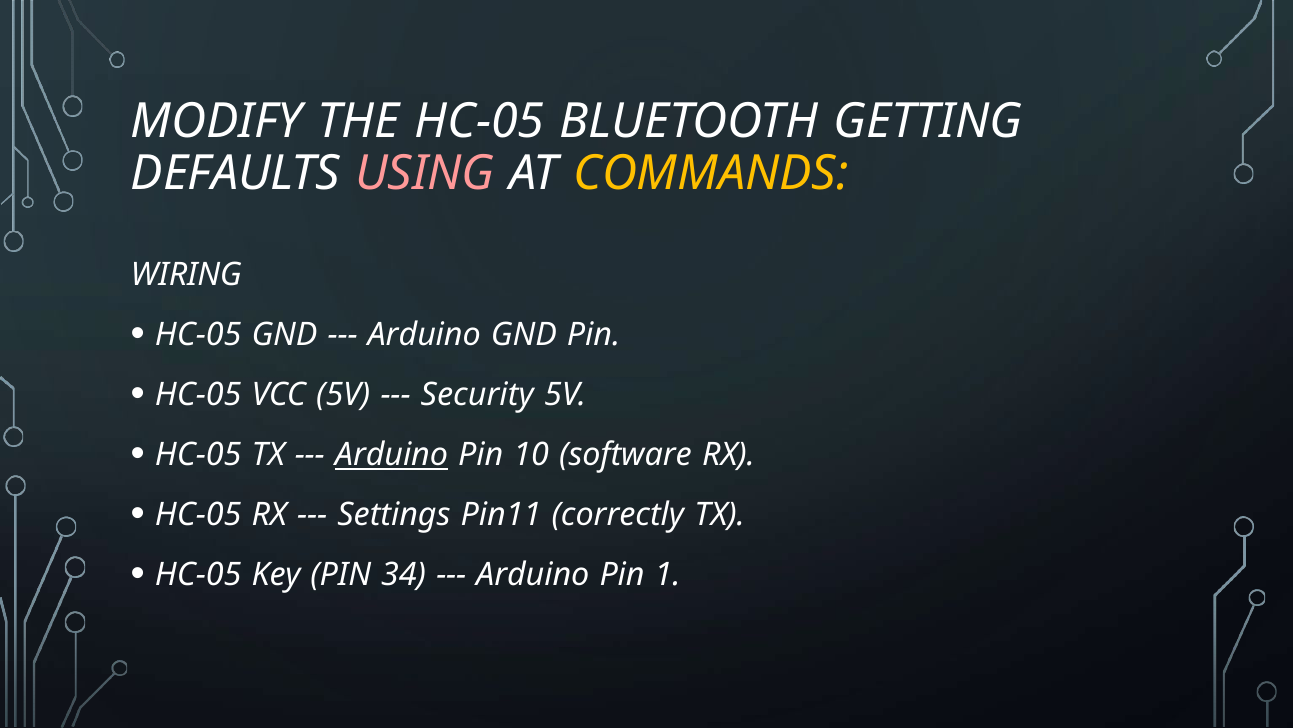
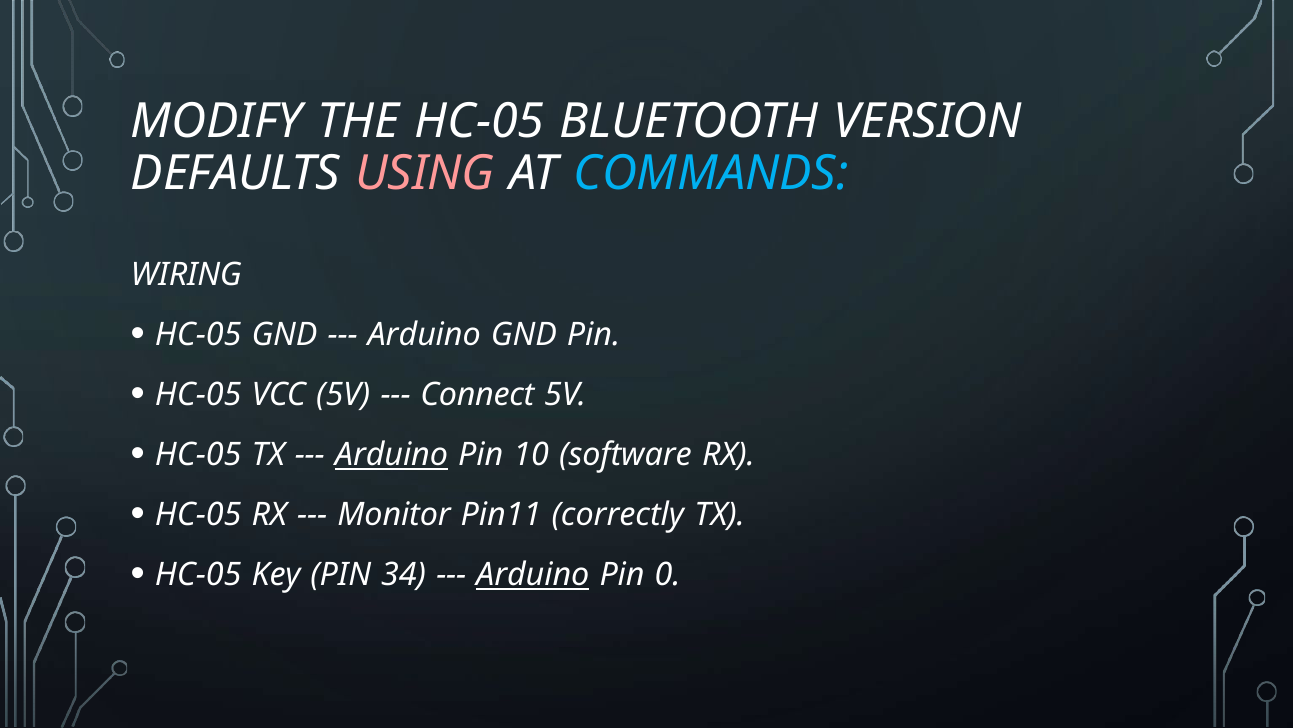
GETTING: GETTING -> VERSION (928, 121)
COMMANDS colour: yellow -> light blue (711, 173)
Security: Security -> Connect (477, 394)
Settings: Settings -> Monitor (394, 514)
Arduino underline: none -> present (533, 574)
1: 1 -> 0 (668, 574)
